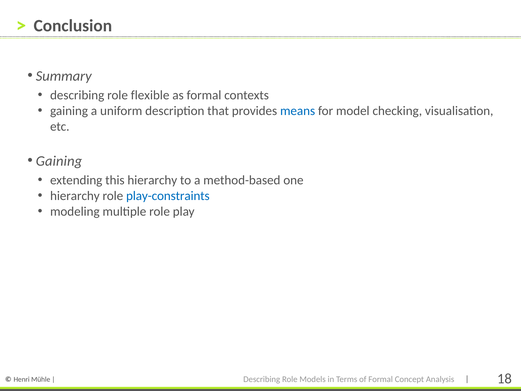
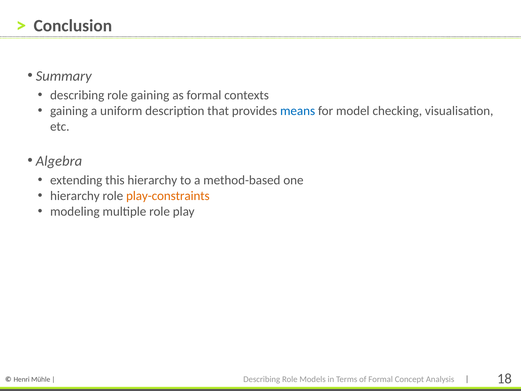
role flexible: flexible -> gaining (150, 95)
Gaining: Gaining -> Algebra (59, 161)
play-constraints colour: blue -> orange (168, 196)
